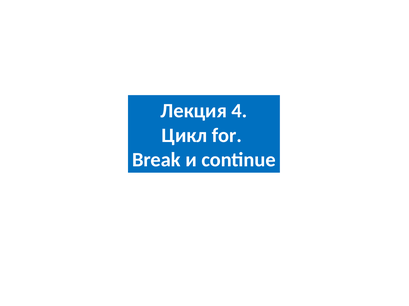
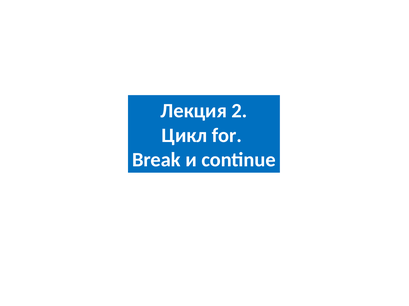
4: 4 -> 2 (239, 111)
